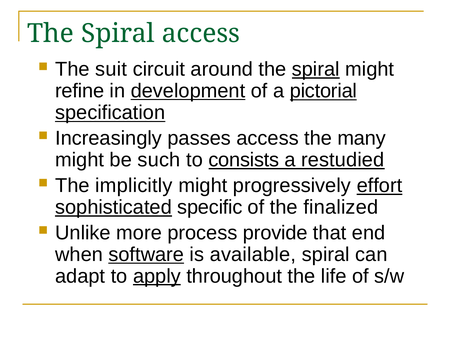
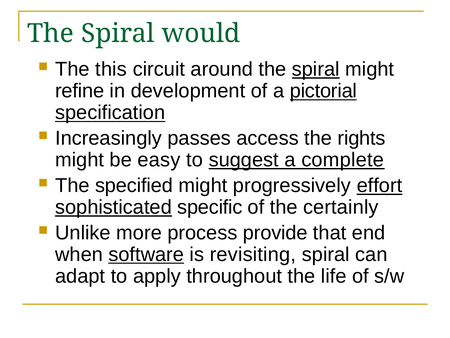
Spiral access: access -> would (201, 34)
suit: suit -> this (111, 69)
development underline: present -> none (188, 91)
many: many -> rights (362, 138)
such: such -> easy (159, 160)
consists: consists -> suggest (244, 160)
restudied: restudied -> complete (343, 160)
implicitly: implicitly -> specified (134, 185)
finalized: finalized -> certainly (341, 207)
available: available -> revisiting (253, 254)
apply underline: present -> none (157, 276)
